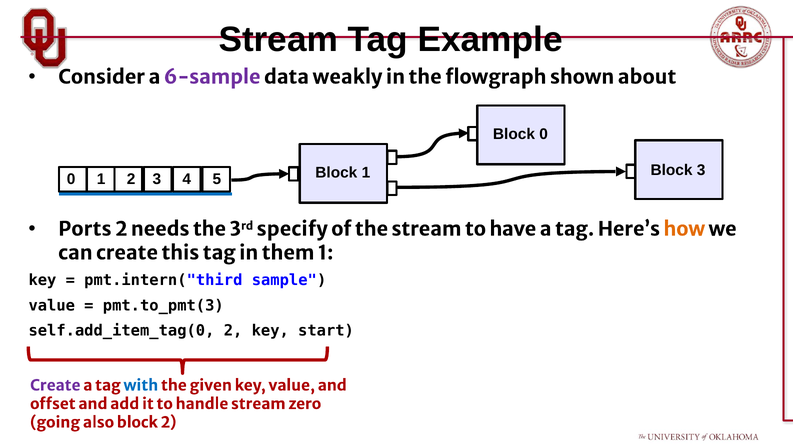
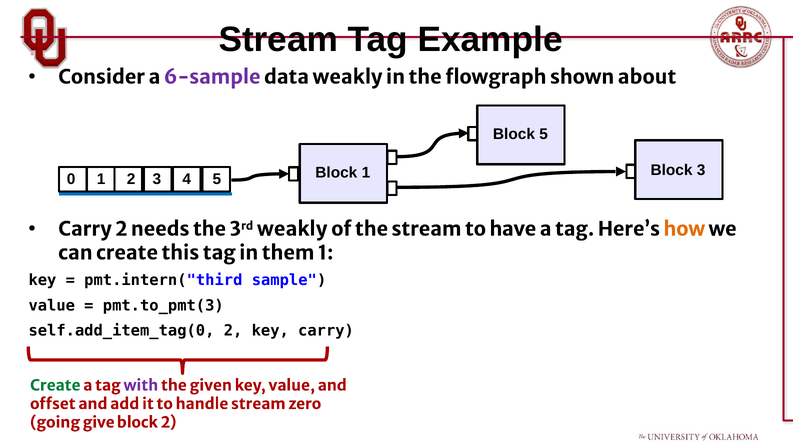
Block 0: 0 -> 5 (544, 134)
Ports: Ports -> Carry (85, 229)
3rd specify: specify -> weakly (292, 229)
key start: start -> carry (326, 331)
Create colour: purple -> green (55, 386)
with colour: blue -> purple (141, 386)
also: also -> give (99, 423)
